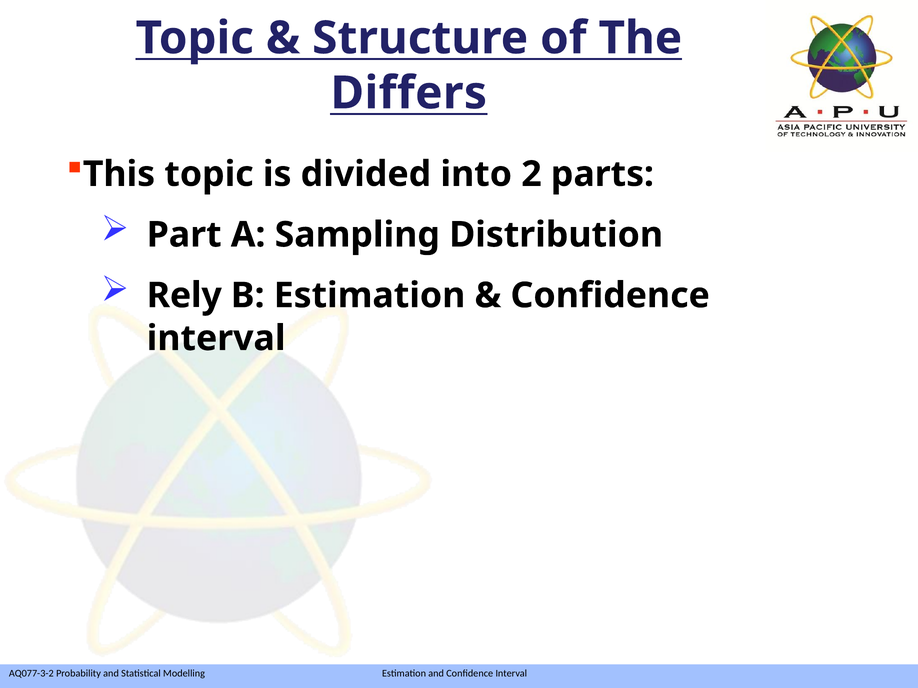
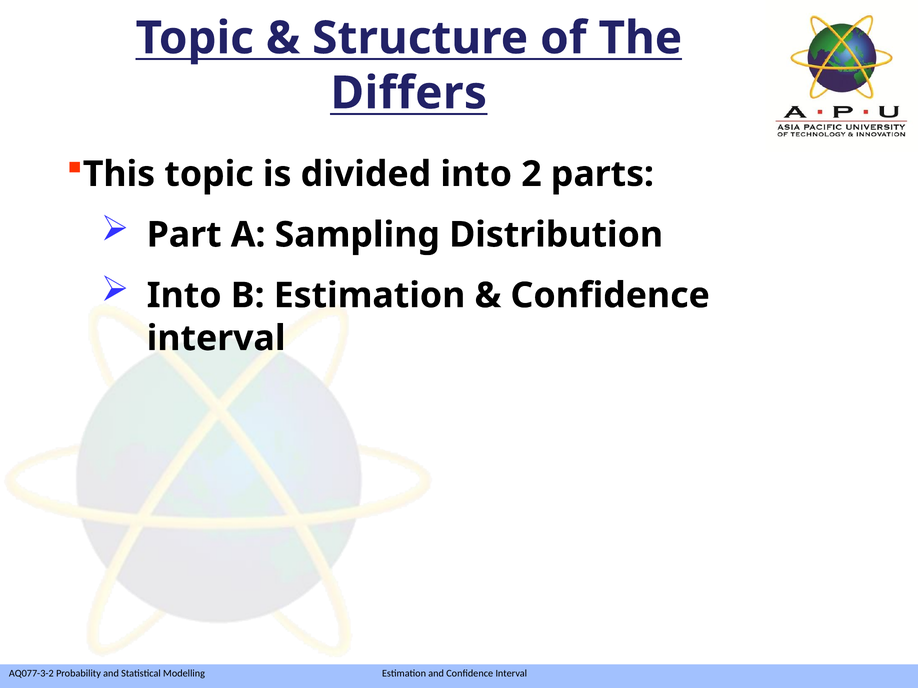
Rely: Rely -> Into (184, 296)
